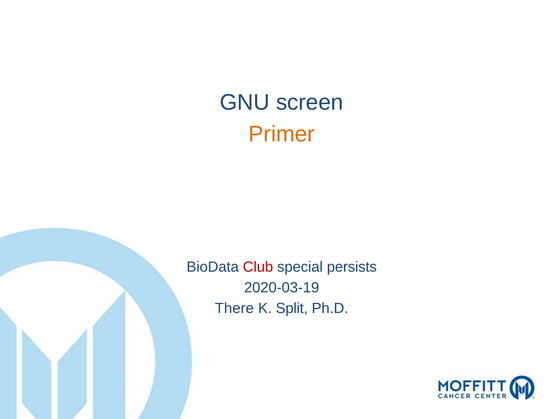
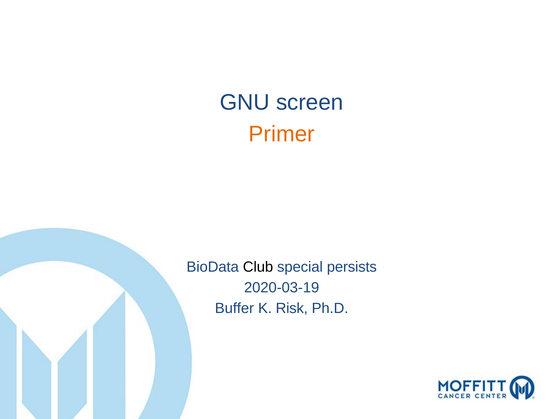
Club colour: red -> black (258, 267)
There: There -> Buffer (234, 308)
Split: Split -> Risk (292, 308)
